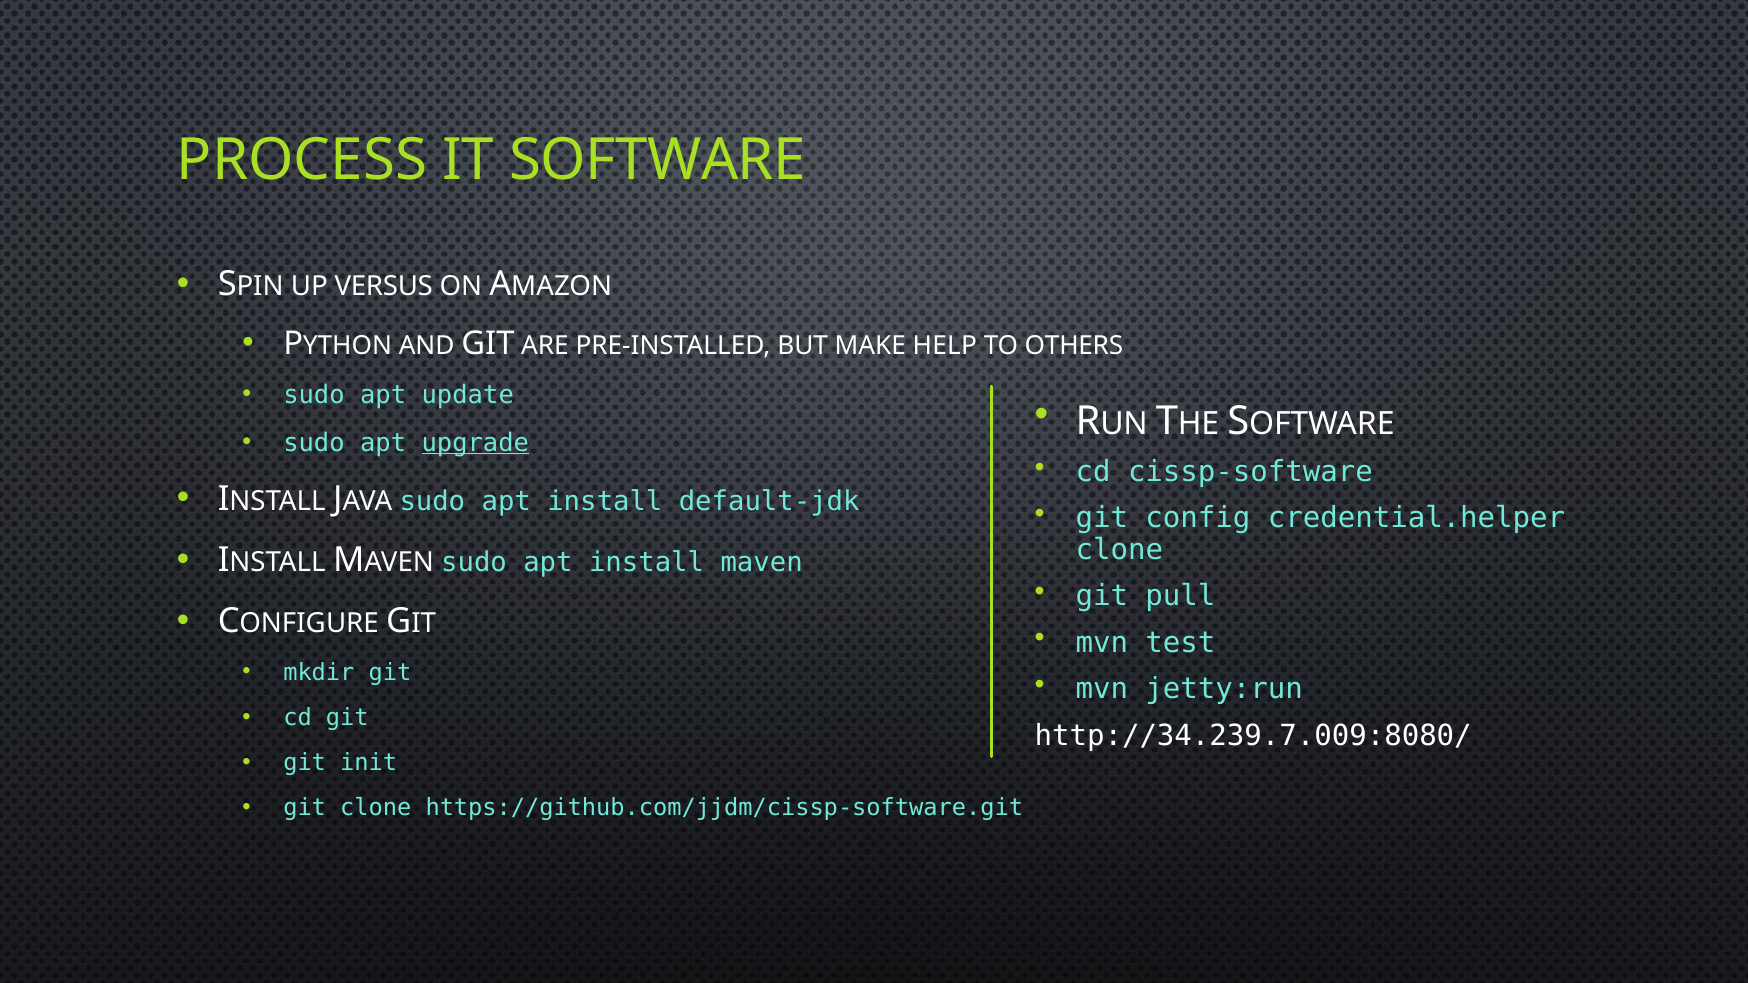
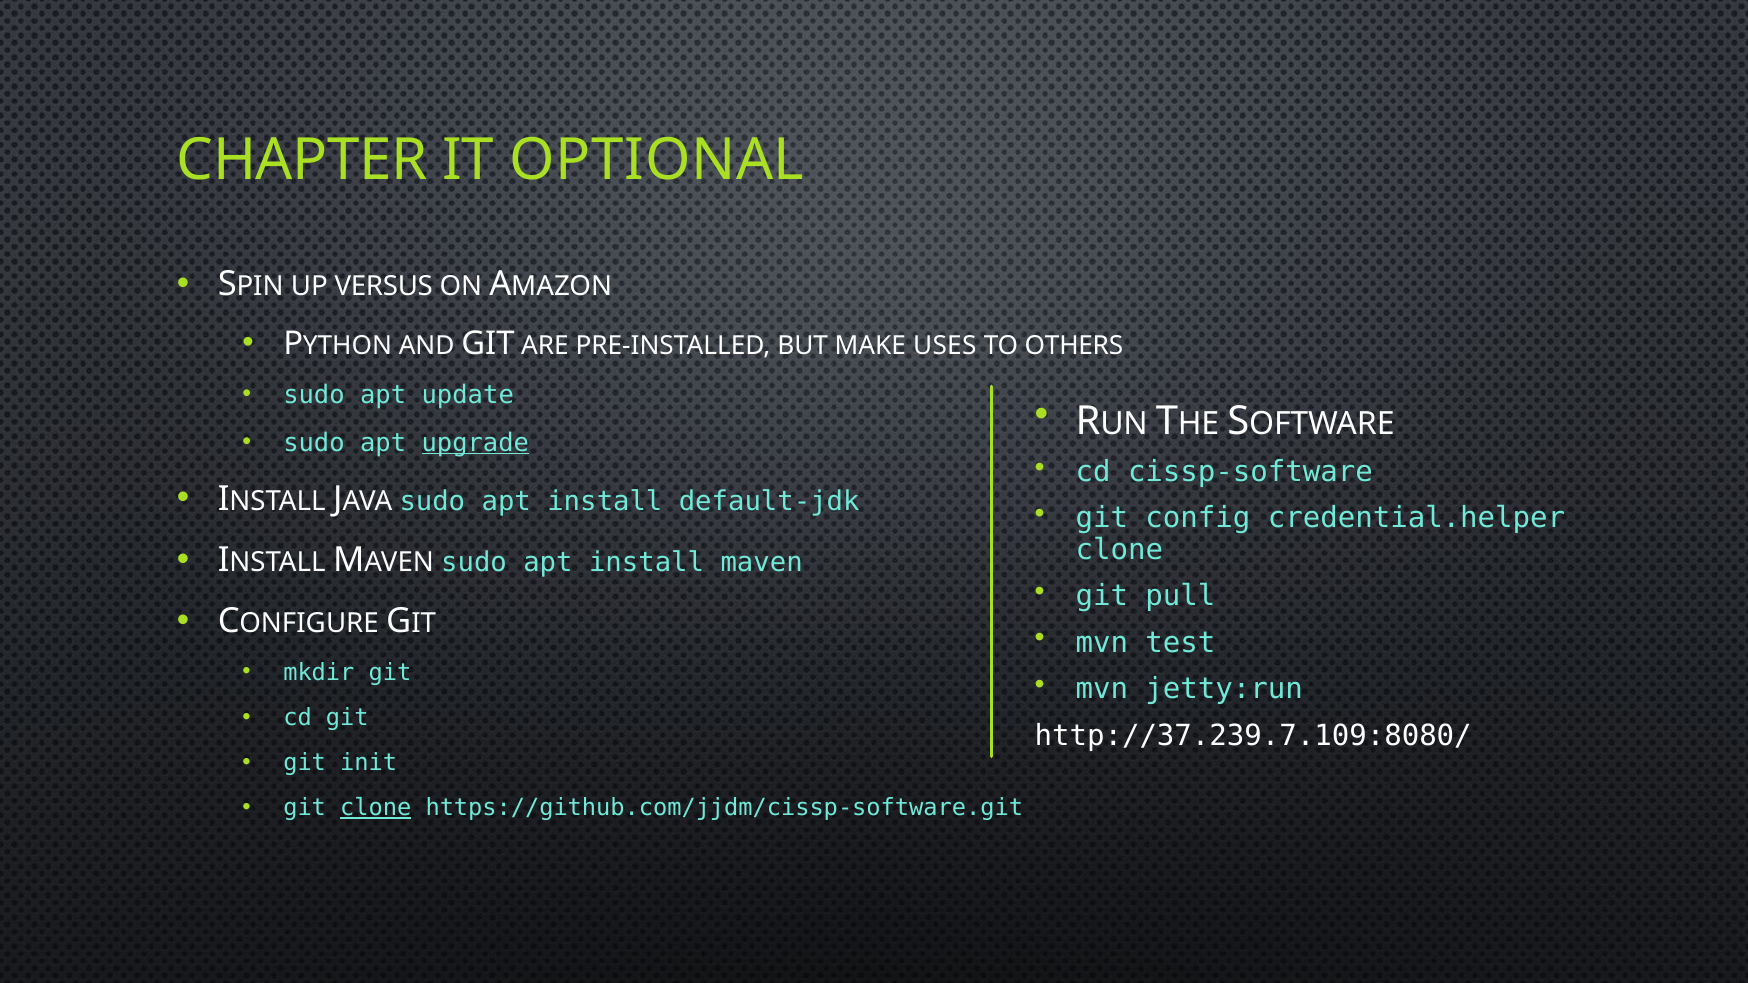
PROCESS: PROCESS -> CHAPTER (302, 160)
SOFTWARE: SOFTWARE -> OPTIONAL (657, 160)
HELP: HELP -> USES (945, 346)
http://34.239.7.009:8080/: http://34.239.7.009:8080/ -> http://37.239.7.109:8080/ (1253, 736)
clone underline: none -> present (376, 808)
